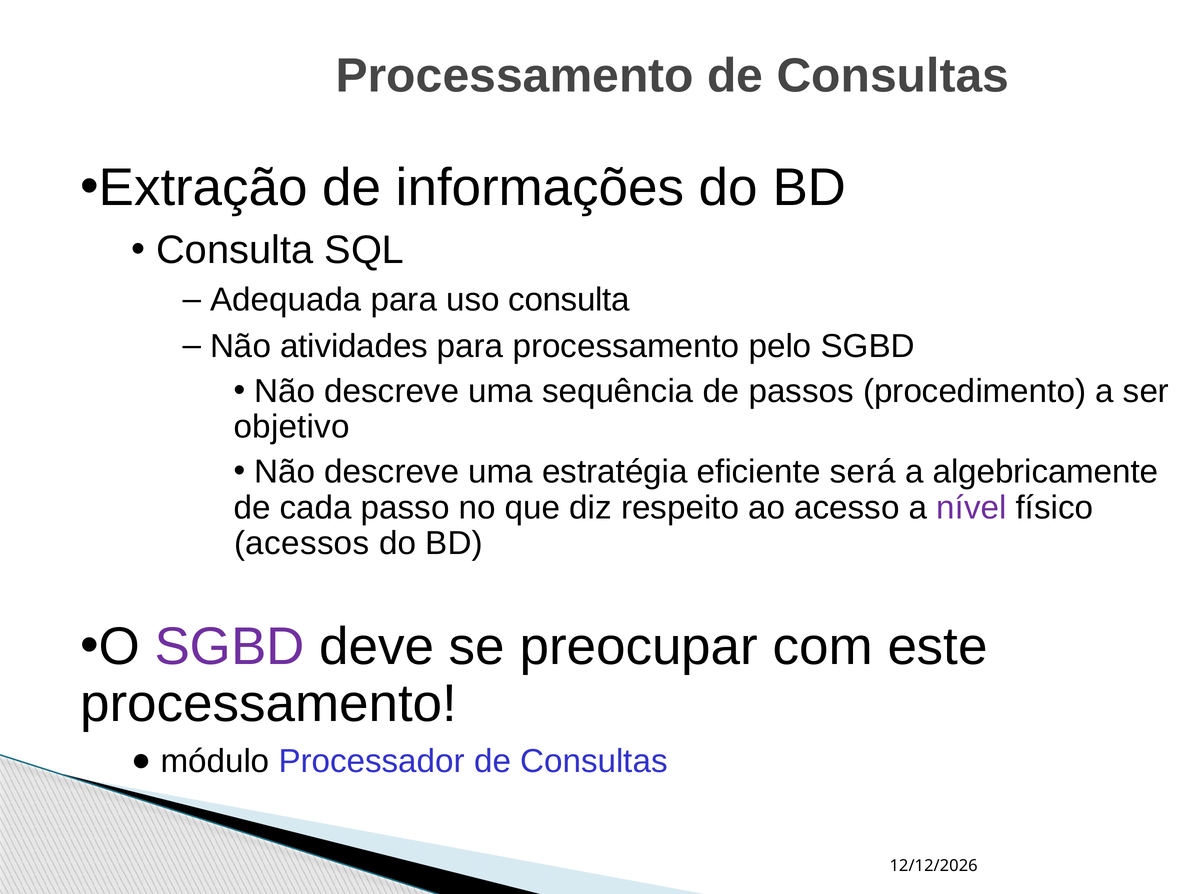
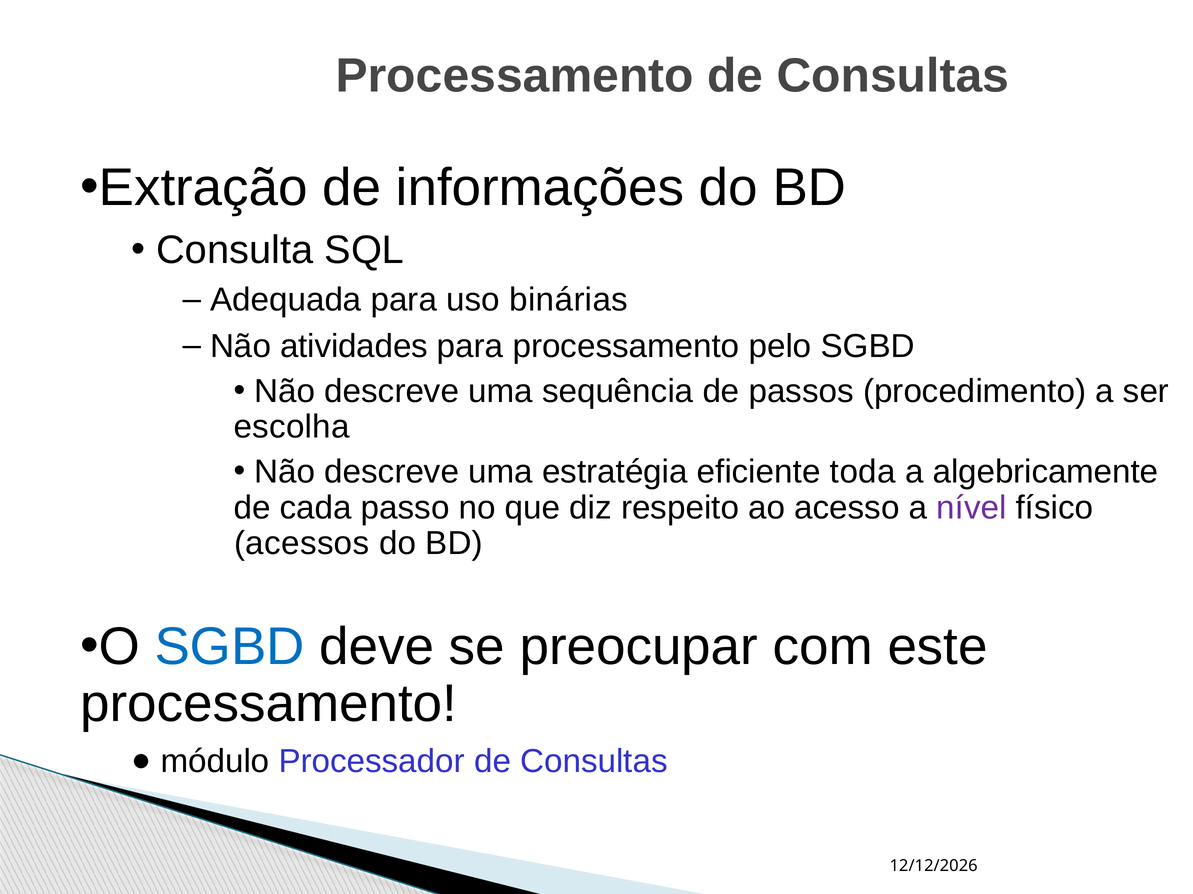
uso consulta: consulta -> binárias (569, 300)
objetivo: objetivo -> escolha (292, 427)
será: será -> toda (863, 472)
SGBD colour: purple -> blue (230, 647)
